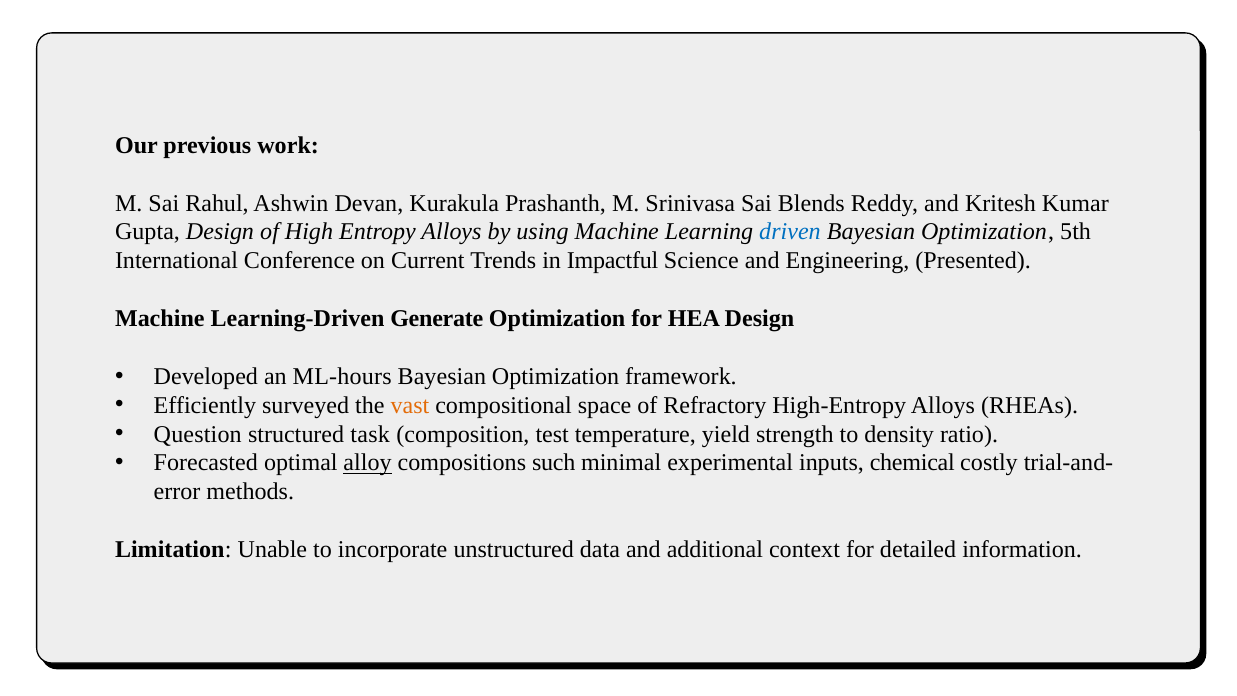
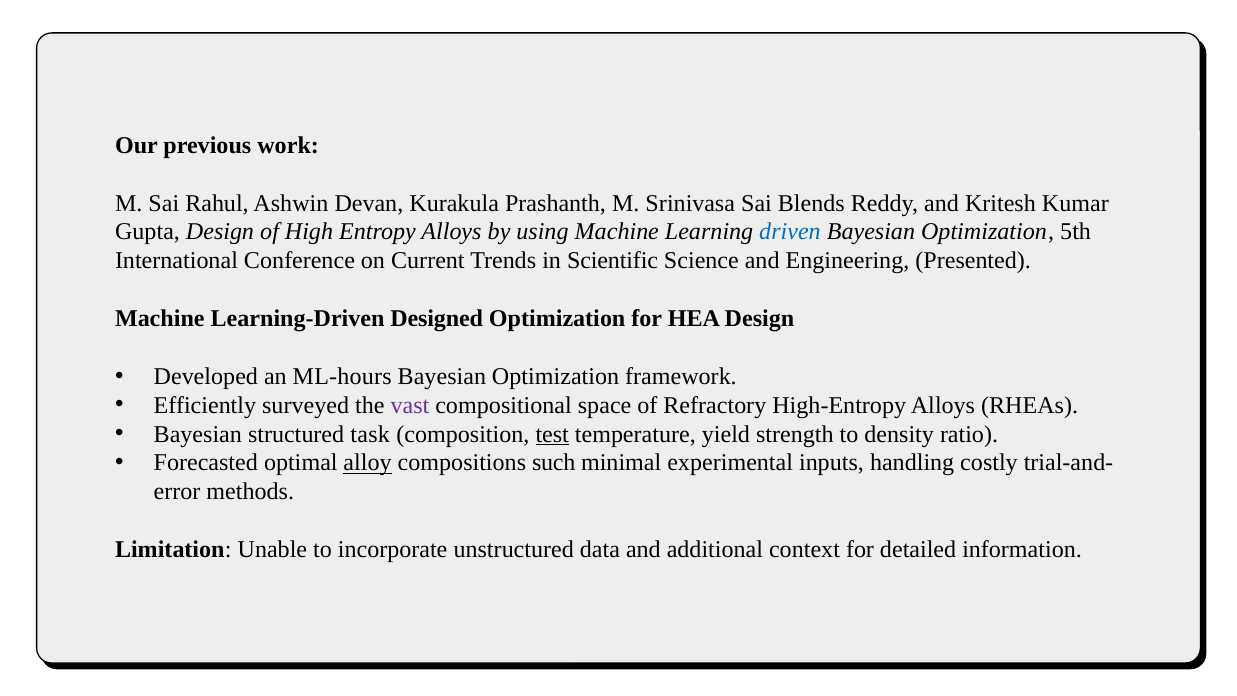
Impactful: Impactful -> Scientific (612, 261)
Generate: Generate -> Designed (437, 319)
vast colour: orange -> purple (410, 405)
Question: Question -> Bayesian (198, 434)
test underline: none -> present (552, 434)
chemical: chemical -> handling (912, 463)
